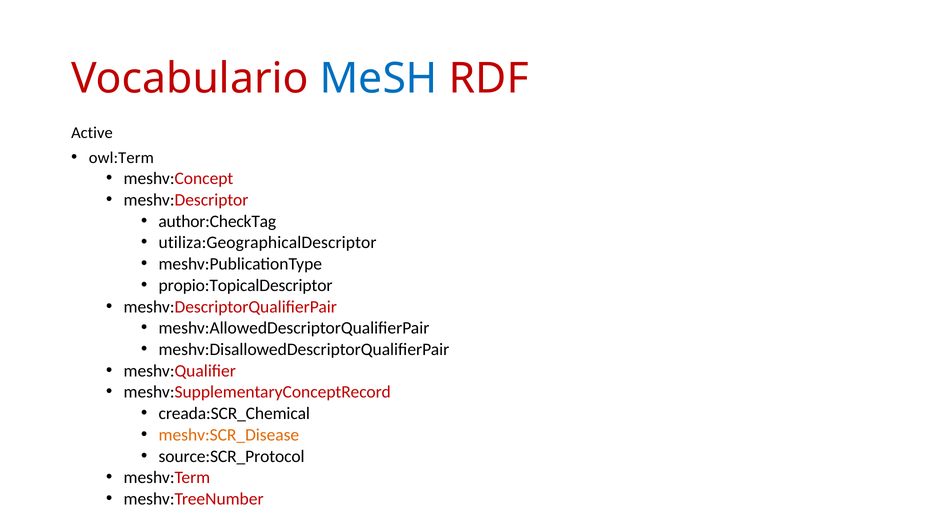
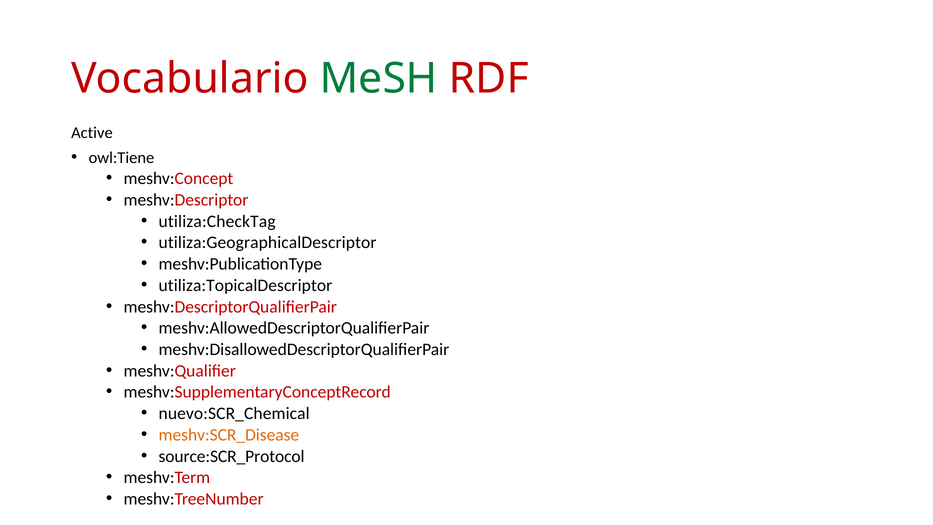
MeSH colour: blue -> green (379, 78)
owl:Term: owl:Term -> owl:Tiene (121, 158)
author:CheckTag: author:CheckTag -> utiliza:CheckTag (217, 221)
propio:TopicalDescriptor: propio:TopicalDescriptor -> utiliza:TopicalDescriptor (245, 285)
creada:SCR_Chemical: creada:SCR_Chemical -> nuevo:SCR_Chemical (234, 413)
